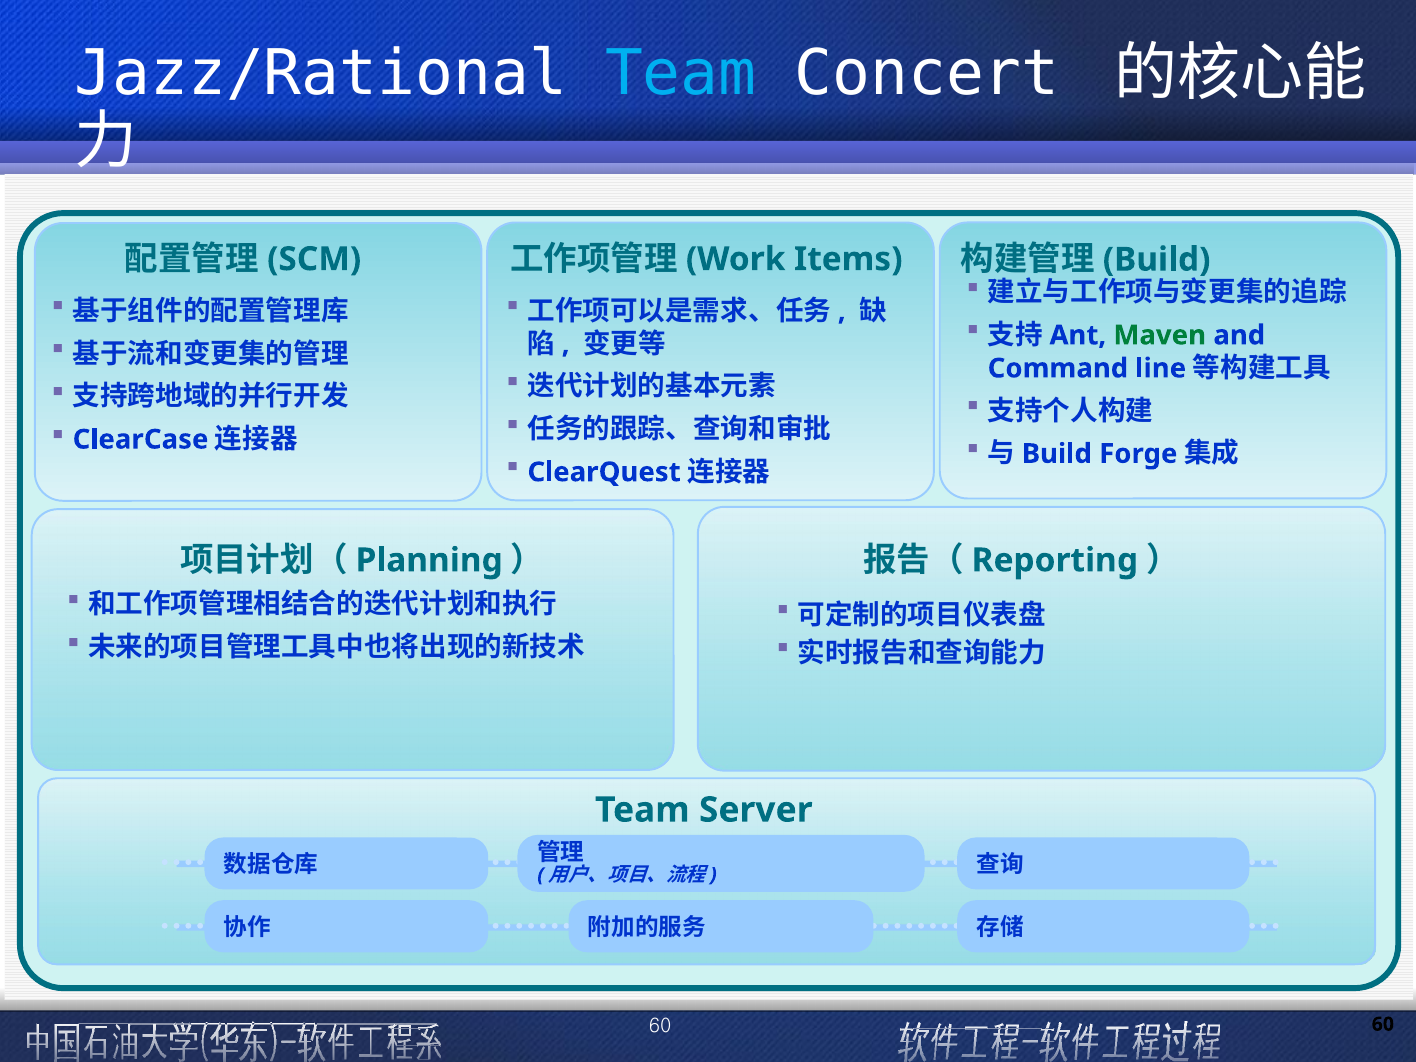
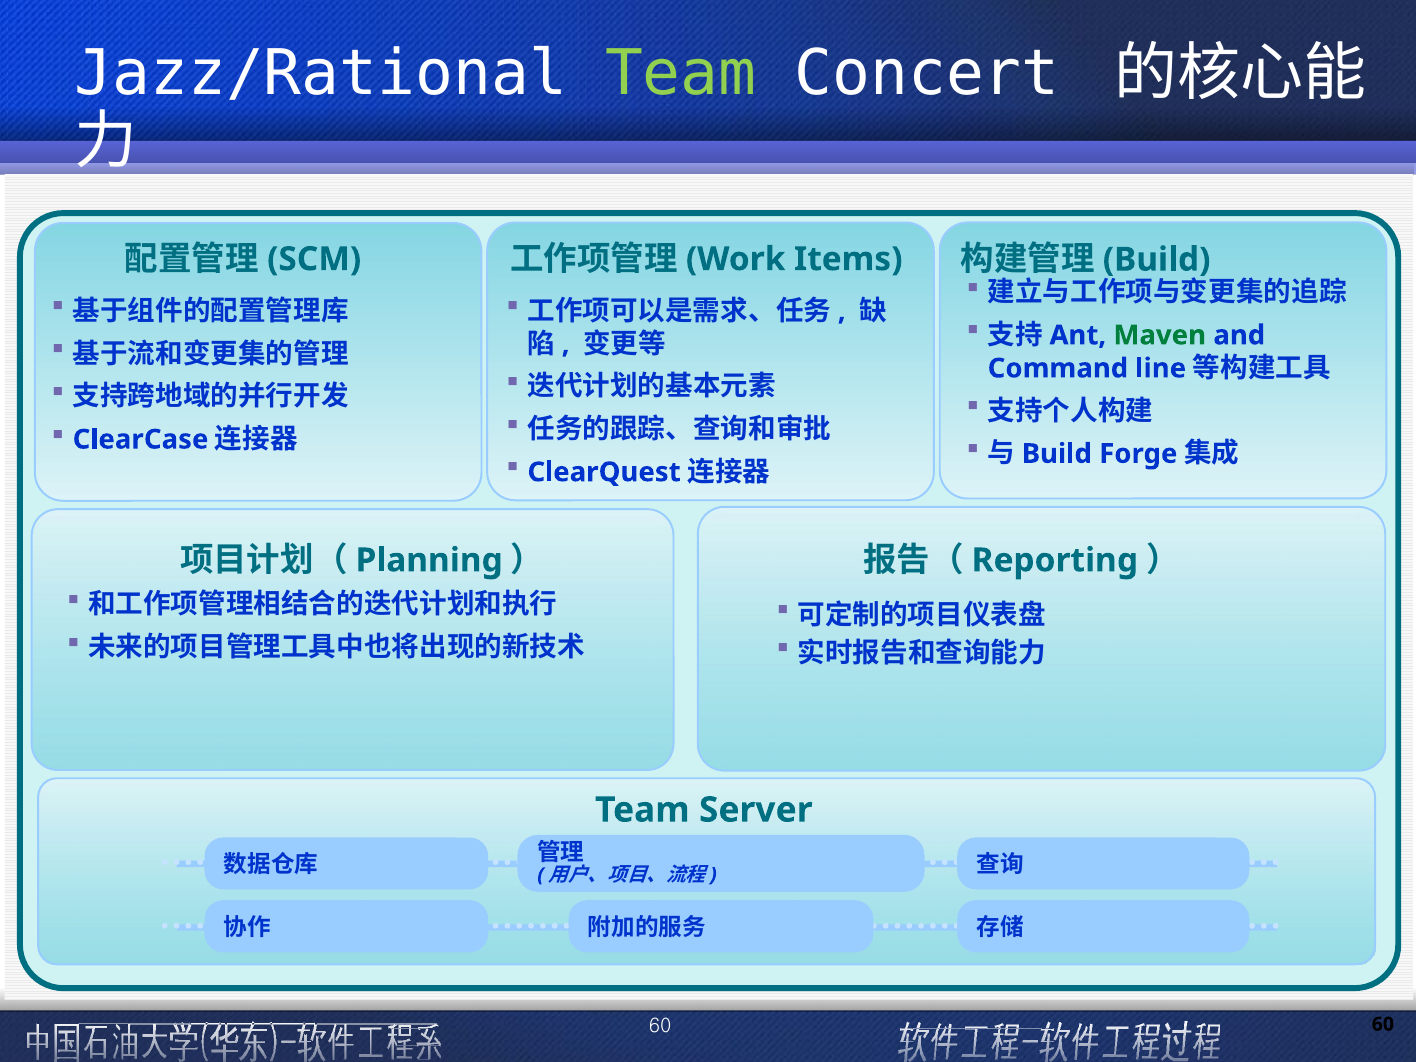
Team colour: light blue -> light green (681, 74)
